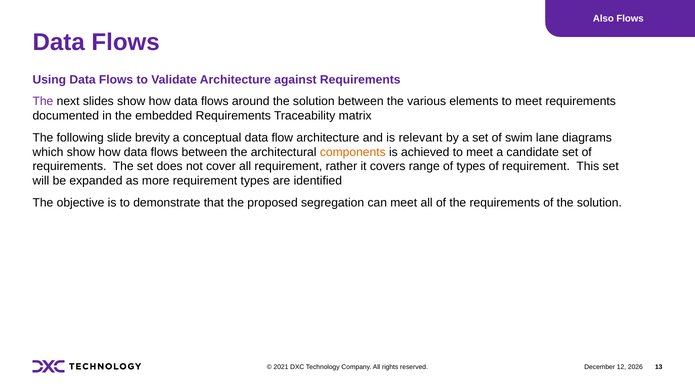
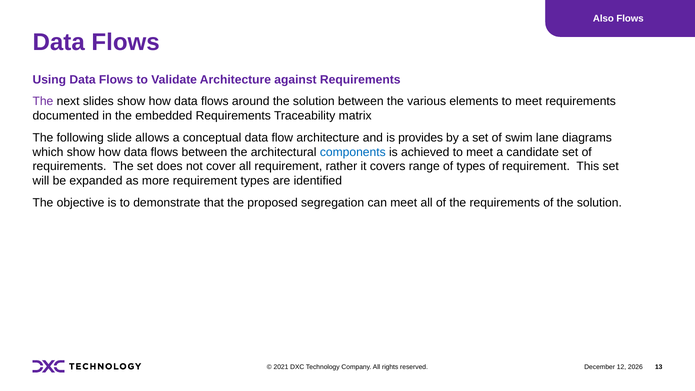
brevity: brevity -> allows (152, 138)
relevant: relevant -> provides (421, 138)
components colour: orange -> blue (353, 152)
